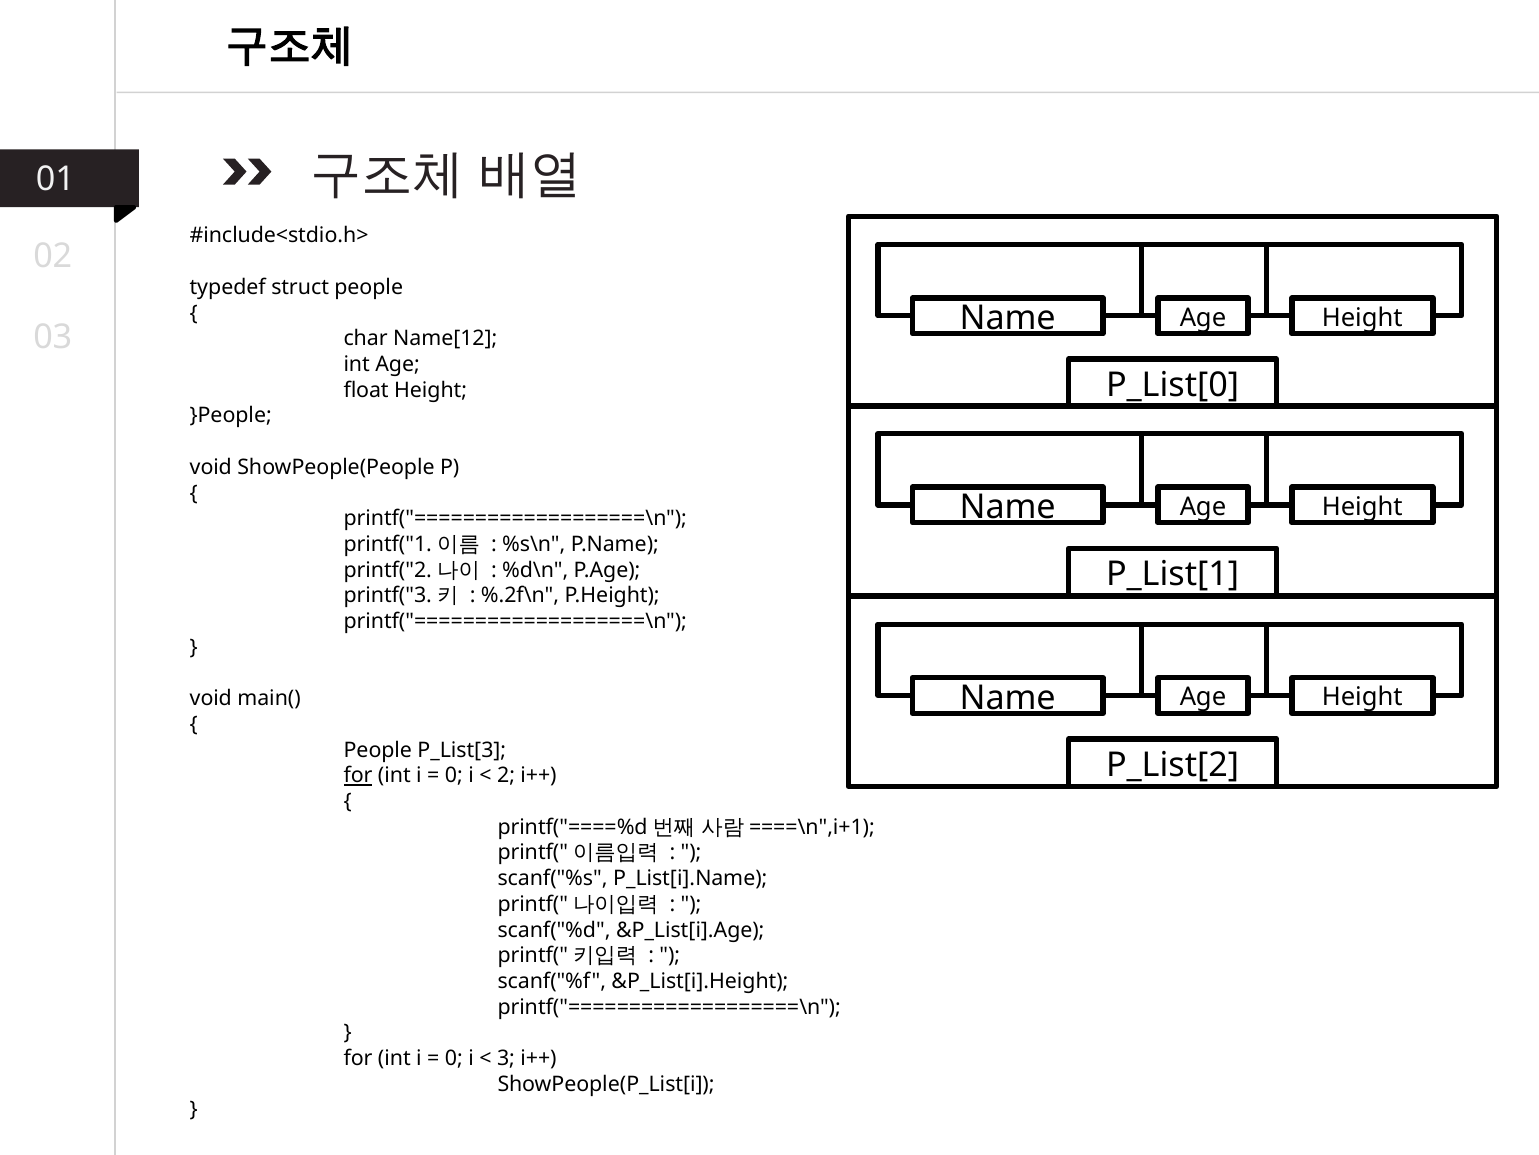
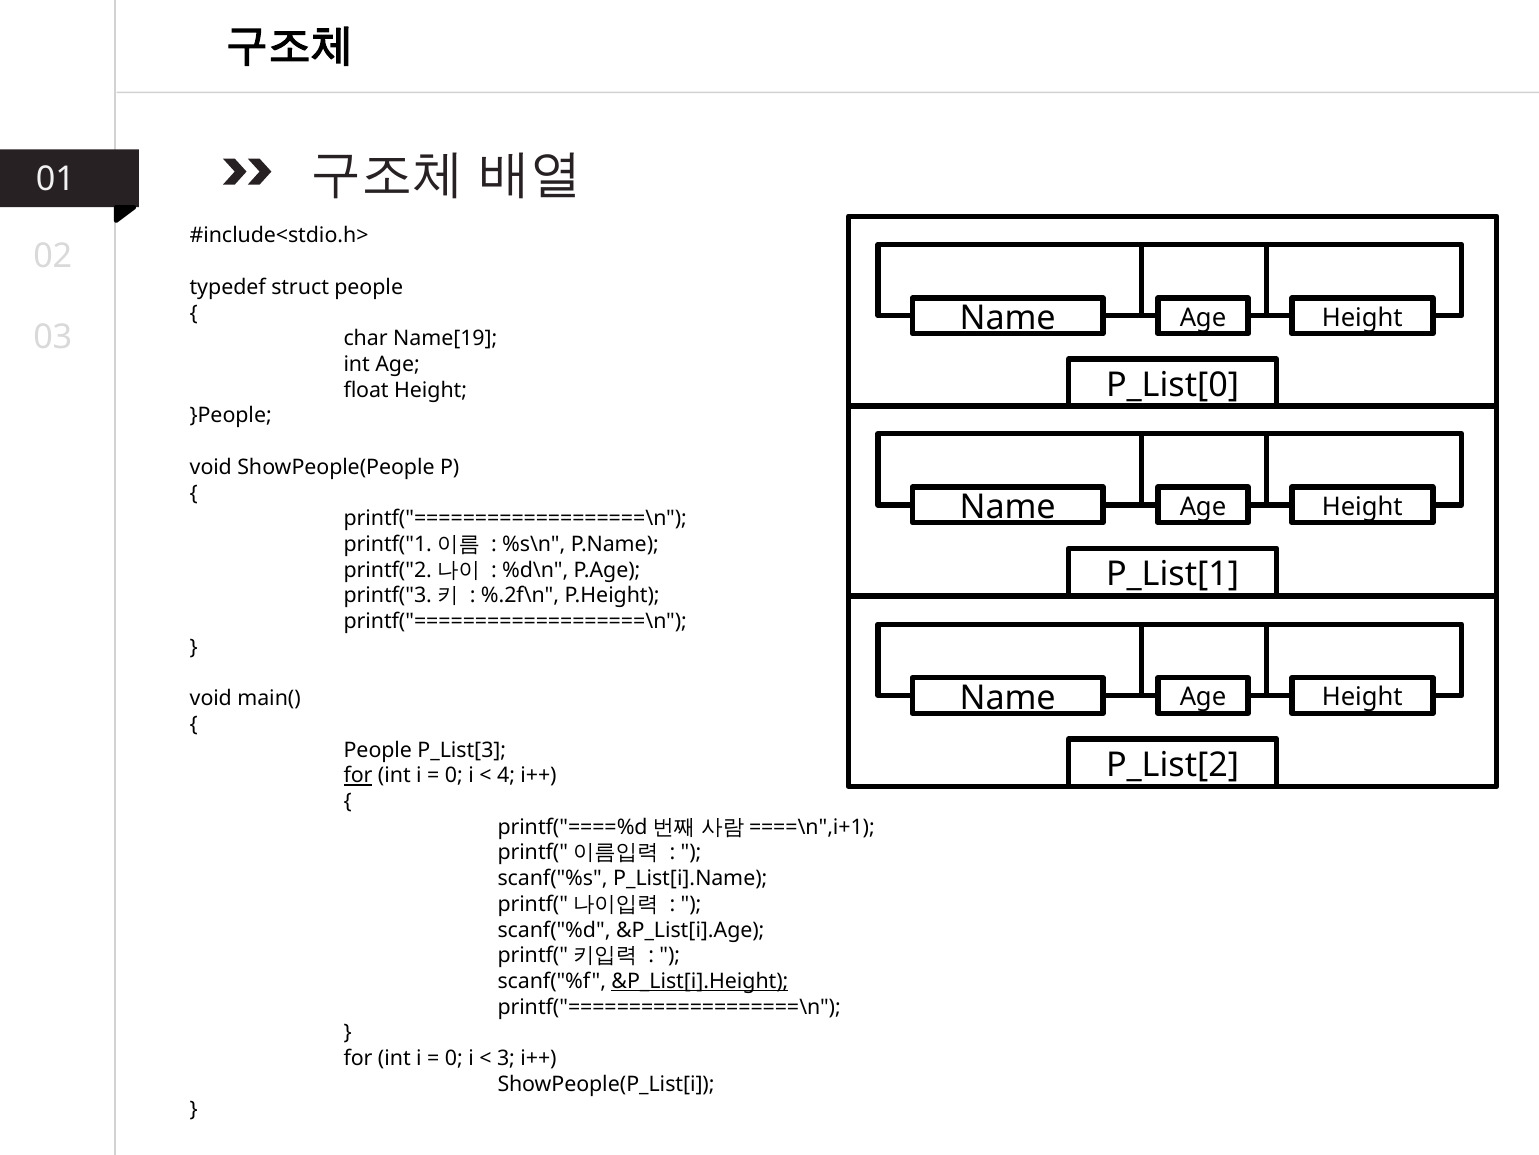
Name[12: Name[12 -> Name[19 (445, 338)
2: 2 -> 4 (506, 775)
&P_List[i].Height underline: none -> present (700, 981)
